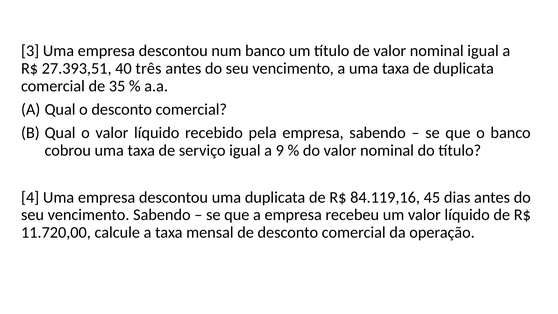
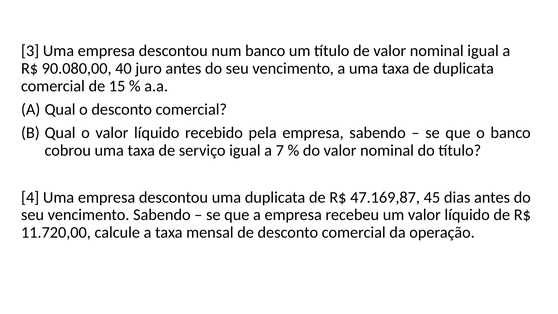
27.393,51: 27.393,51 -> 90.080,00 (77, 68)
três: três -> juro (149, 68)
35: 35 -> 15 (117, 86)
9: 9 -> 7 (280, 150)
84.119,16: 84.119,16 -> 47.169,87 (385, 197)
